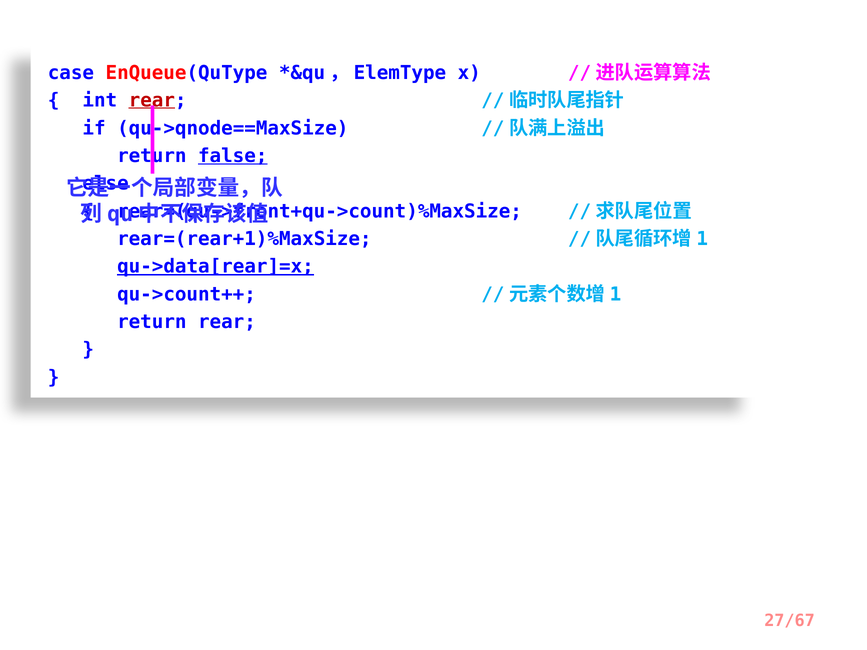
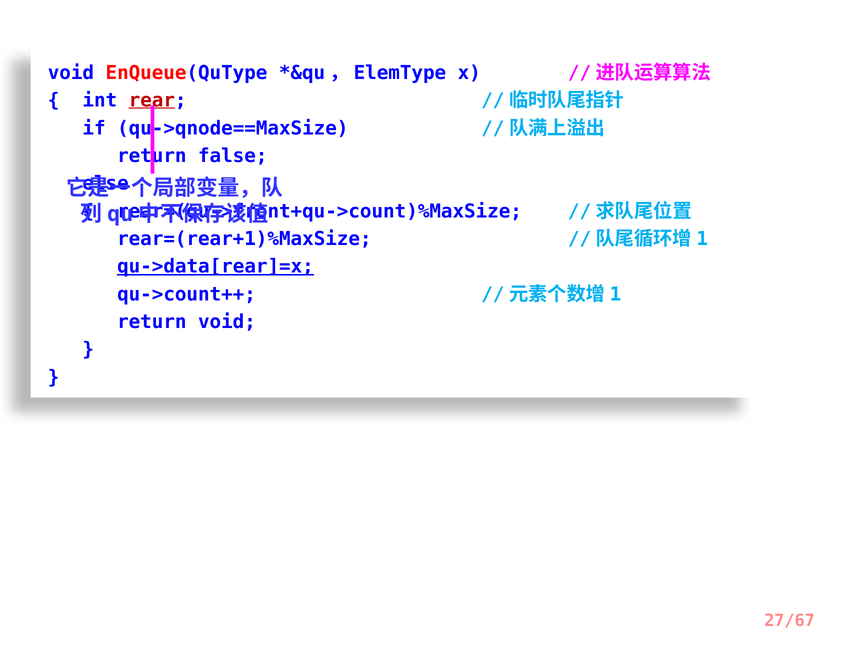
case: case -> void (71, 73)
false underline: present -> none (233, 156)
return rear: rear -> void (227, 322)
